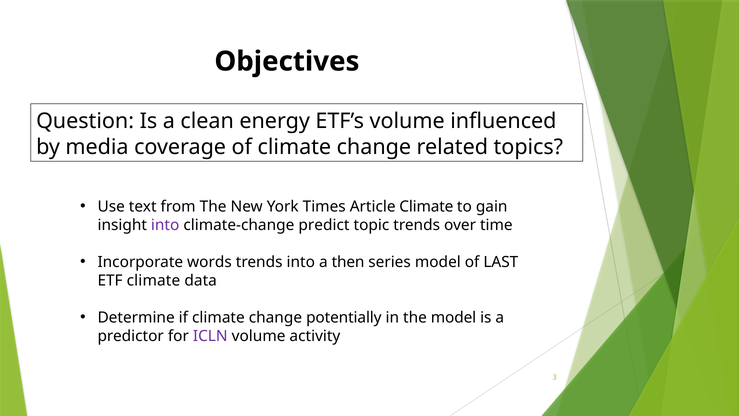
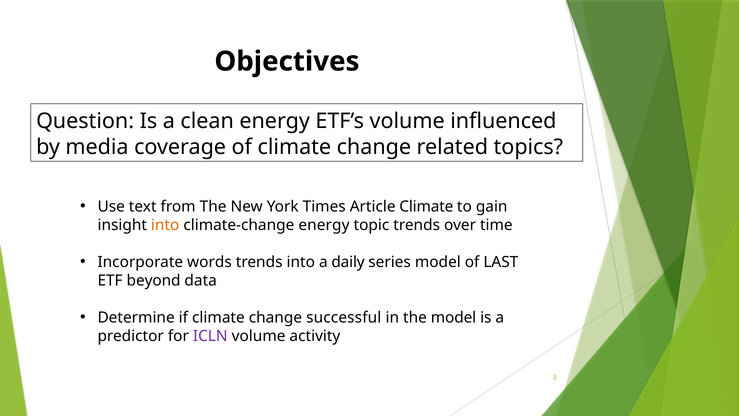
into colour: purple -> orange (165, 225)
climate-change predict: predict -> energy (324, 225)
then: then -> daily (348, 262)
ETF climate: climate -> beyond (154, 280)
potentially: potentially -> successful (344, 317)
